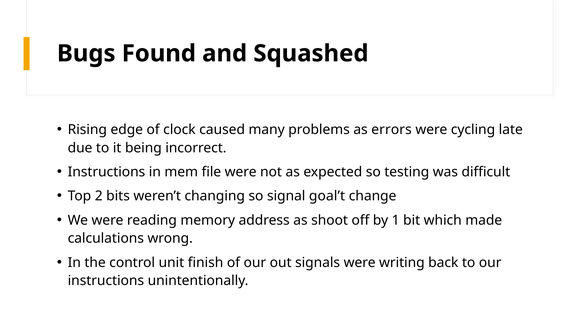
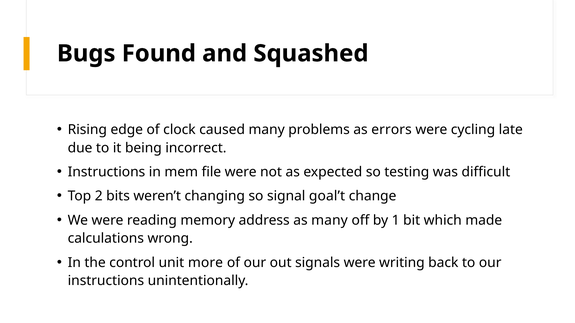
as shoot: shoot -> many (329, 221)
finish: finish -> more (205, 263)
